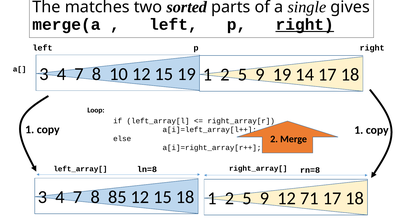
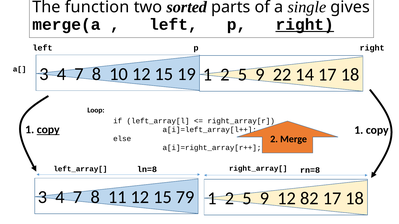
matches: matches -> function (97, 7)
9 19: 19 -> 22 (282, 75)
copy underline: none -> present (48, 130)
85: 85 -> 11 (117, 198)
15 18: 18 -> 79 (185, 198)
71: 71 -> 82 (309, 199)
